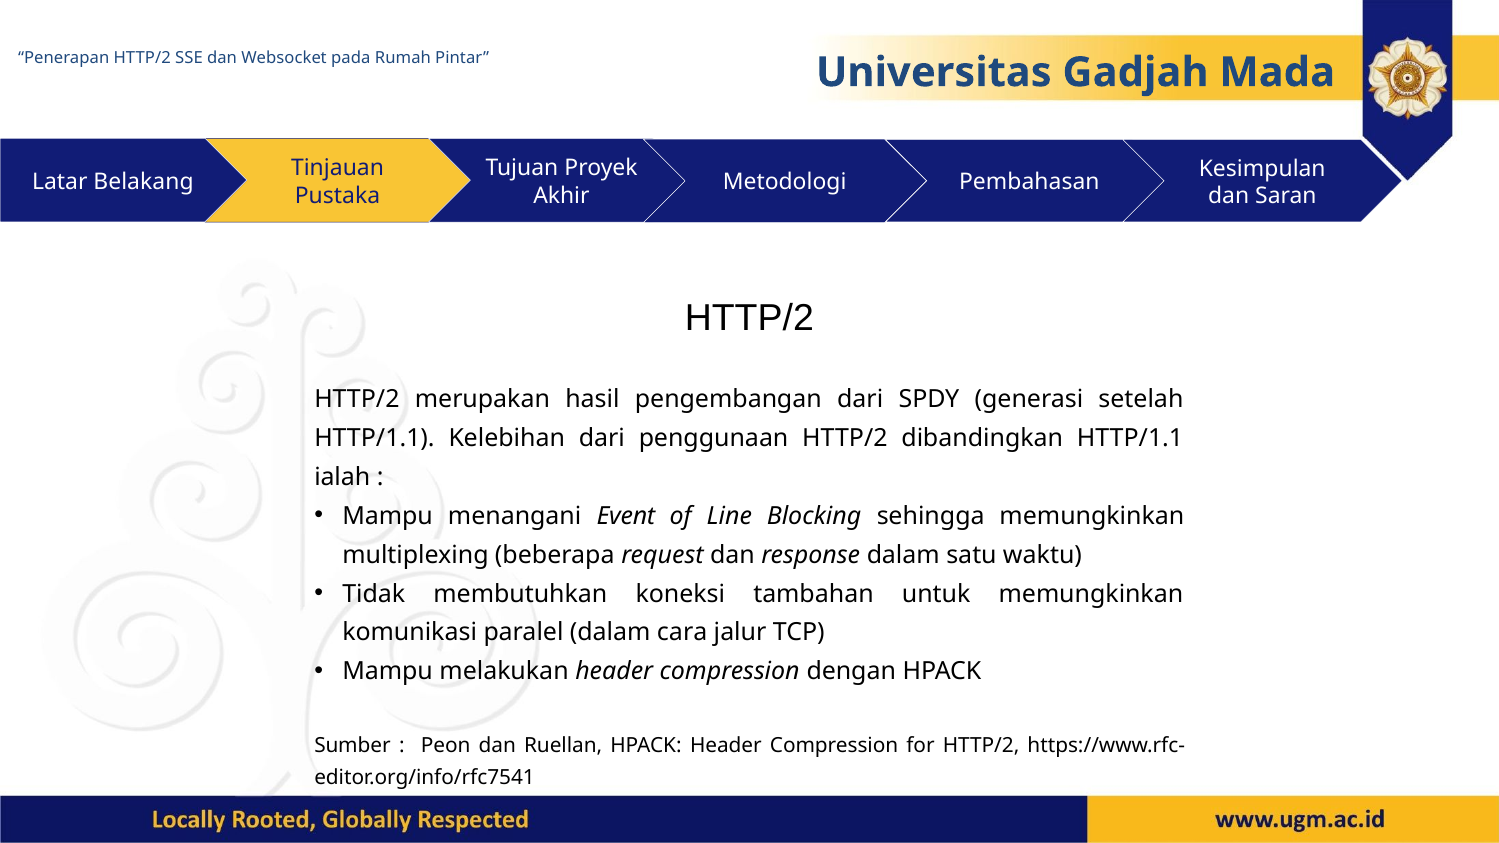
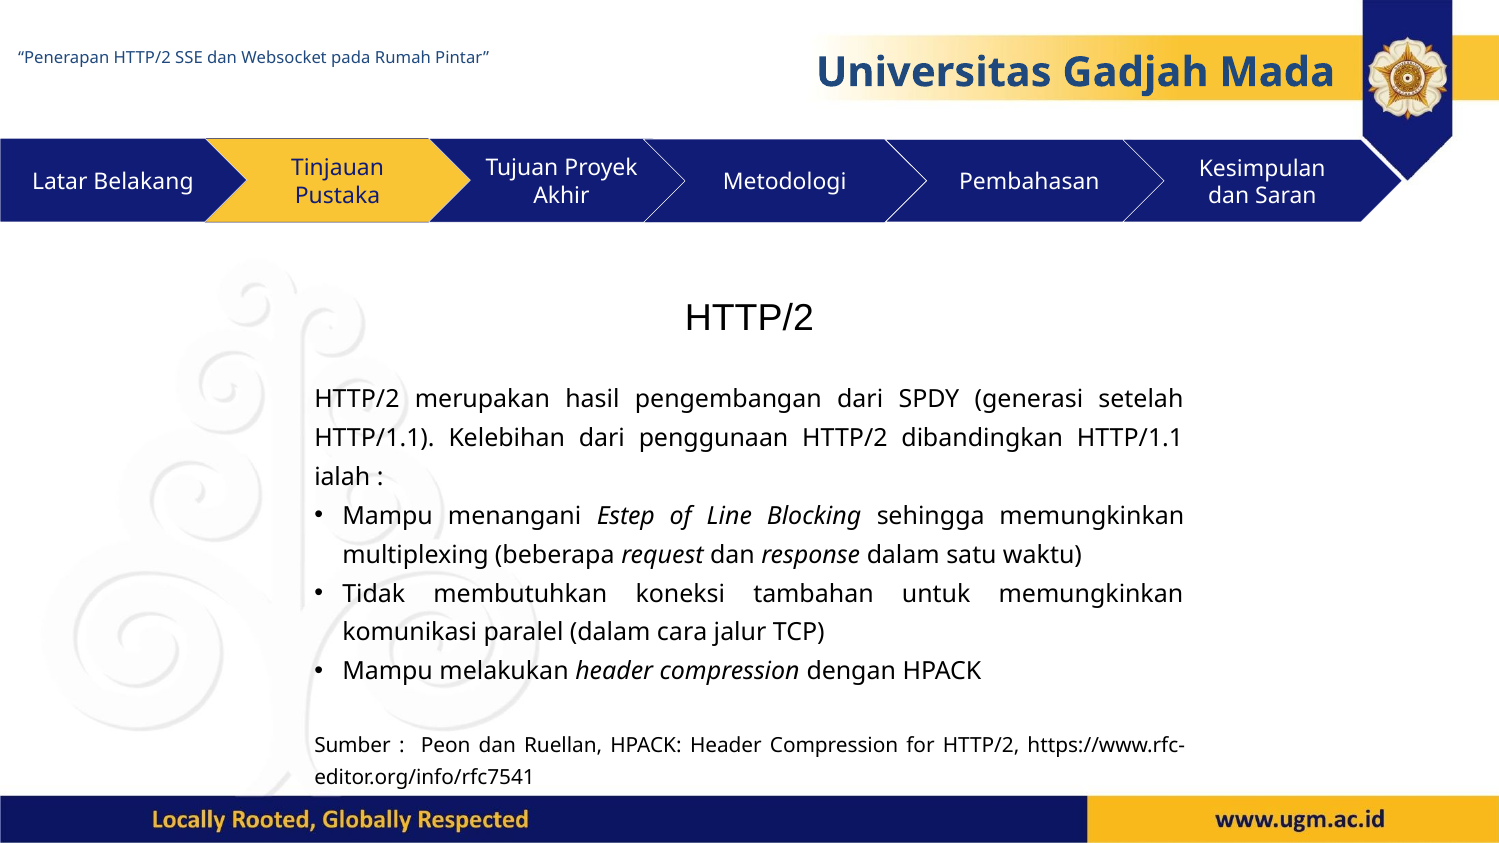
Event: Event -> Estep (626, 516)
